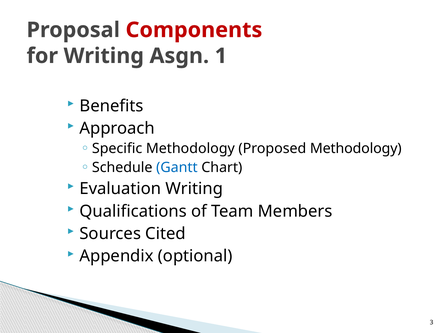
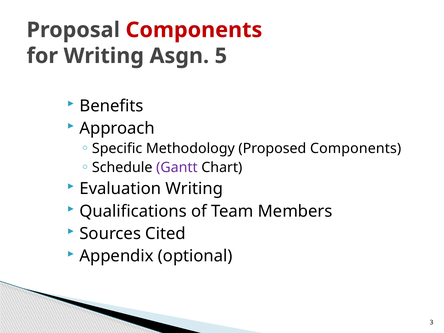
1: 1 -> 5 (221, 56)
Proposed Methodology: Methodology -> Components (356, 149)
Gantt colour: blue -> purple (177, 168)
